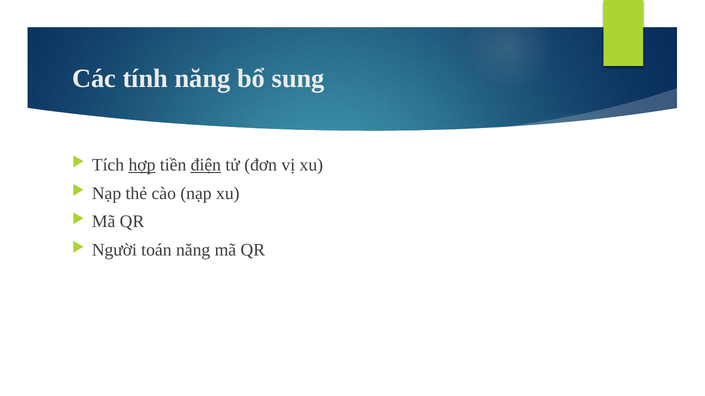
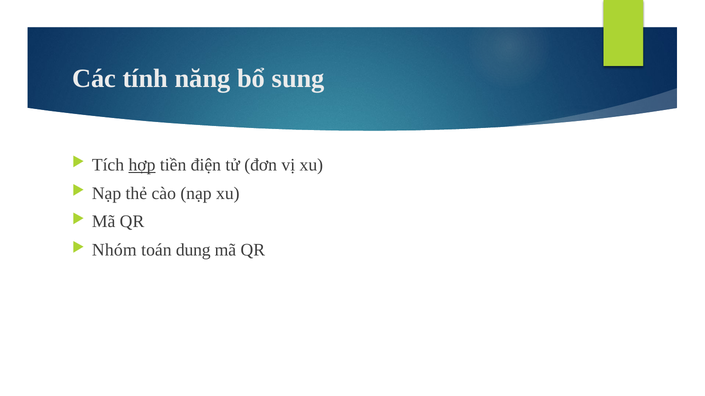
điện underline: present -> none (206, 165)
Người: Người -> Nhóm (114, 250)
toán năng: năng -> dung (193, 250)
